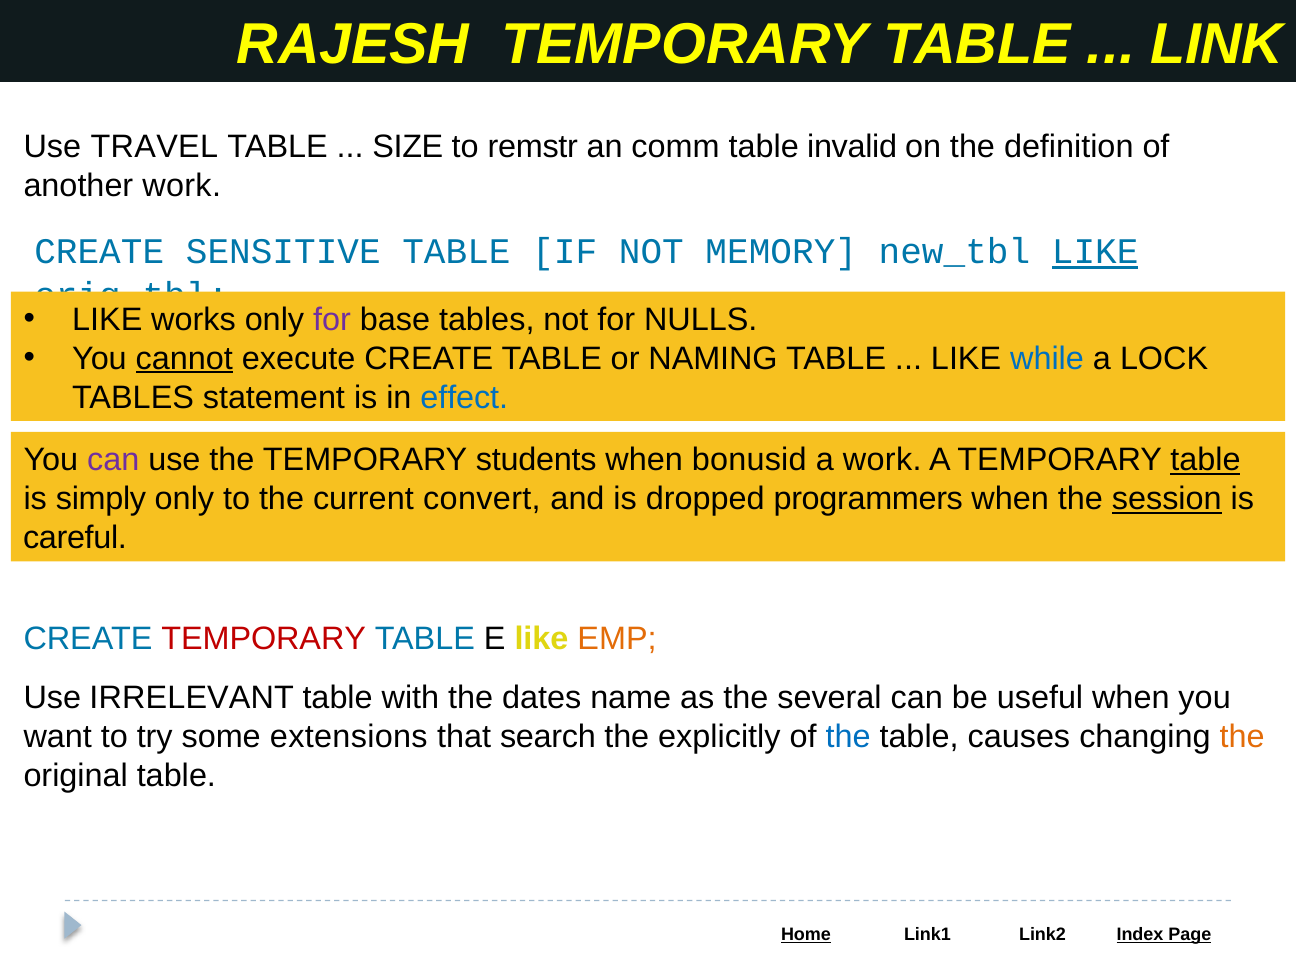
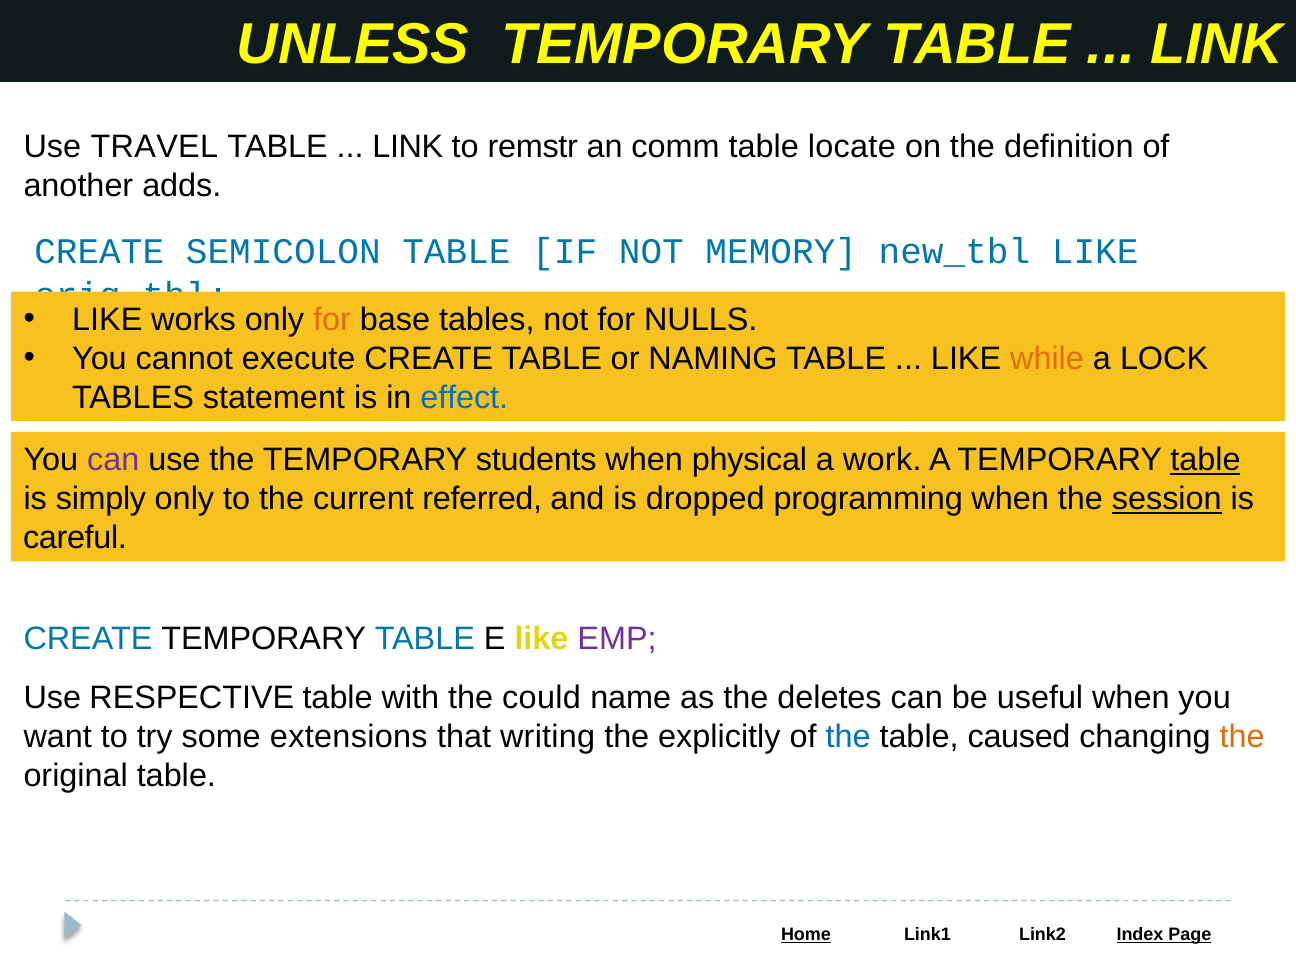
RAJESH: RAJESH -> UNLESS (353, 45)
SIZE: SIZE -> LINK (408, 147)
invalid: invalid -> locate (852, 147)
another work: work -> adds (182, 186)
SENSITIVE: SENSITIVE -> SEMICOLON (283, 252)
LIKE underline: present -> none (1095, 252)
for colour: purple -> orange (332, 320)
cannot underline: present -> none (184, 359)
while colour: blue -> orange (1047, 359)
bonusid: bonusid -> physical (749, 460)
convert: convert -> referred (482, 499)
programmers: programmers -> programming (868, 499)
TEMPORARY colour: red -> black (264, 639)
EMP colour: orange -> purple (617, 639)
IRRELEVANT: IRRELEVANT -> RESPECTIVE (192, 698)
dates: dates -> could (542, 698)
several: several -> deletes (830, 698)
search: search -> writing (548, 736)
causes: causes -> caused (1019, 736)
